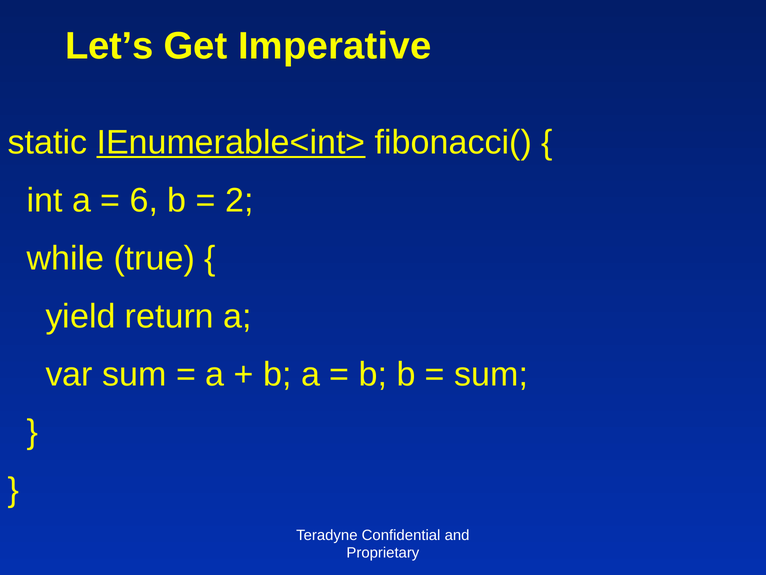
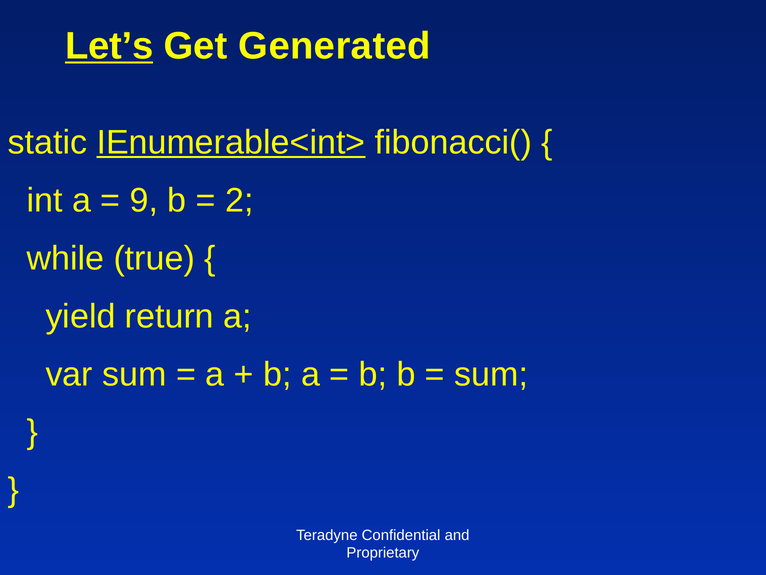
Let’s underline: none -> present (109, 46)
Imperative: Imperative -> Generated (335, 46)
6: 6 -> 9 (144, 200)
